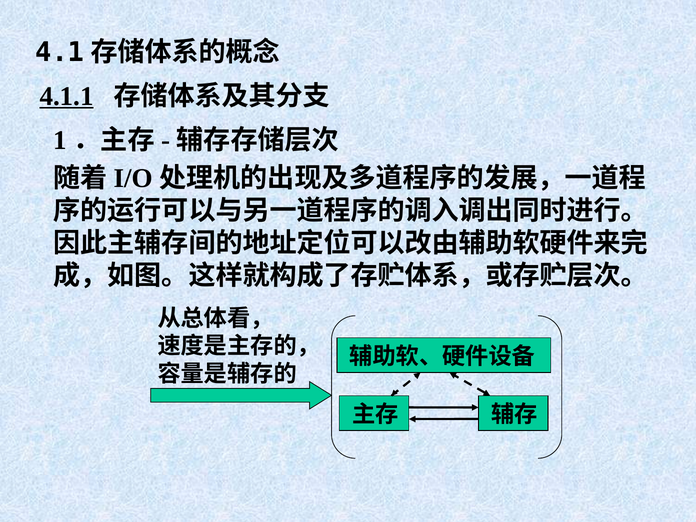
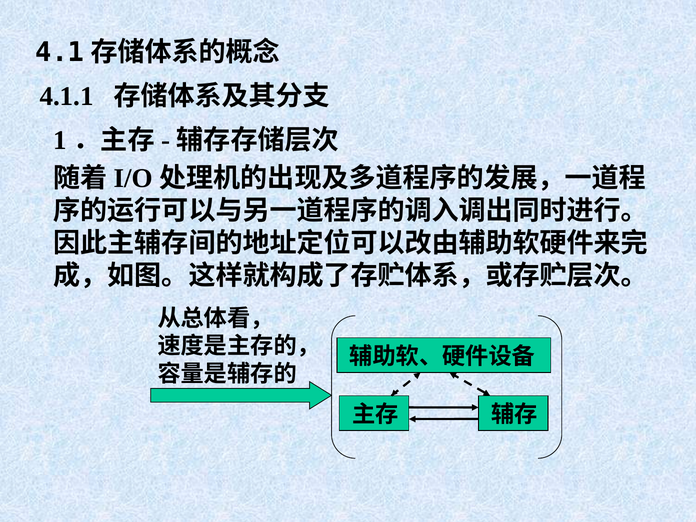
4.1.1 underline: present -> none (67, 96)
